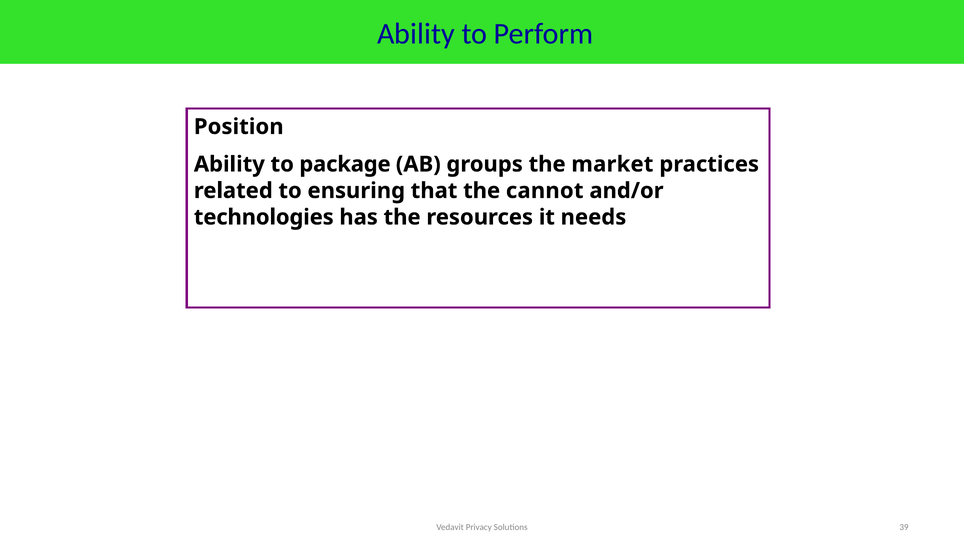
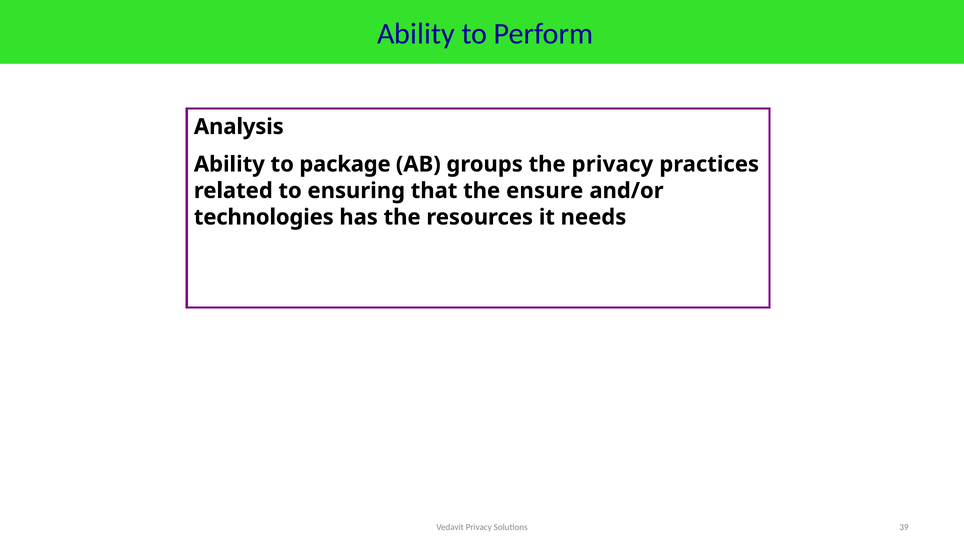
Position: Position -> Analysis (239, 127)
the market: market -> privacy (612, 164)
cannot: cannot -> ensure (545, 191)
